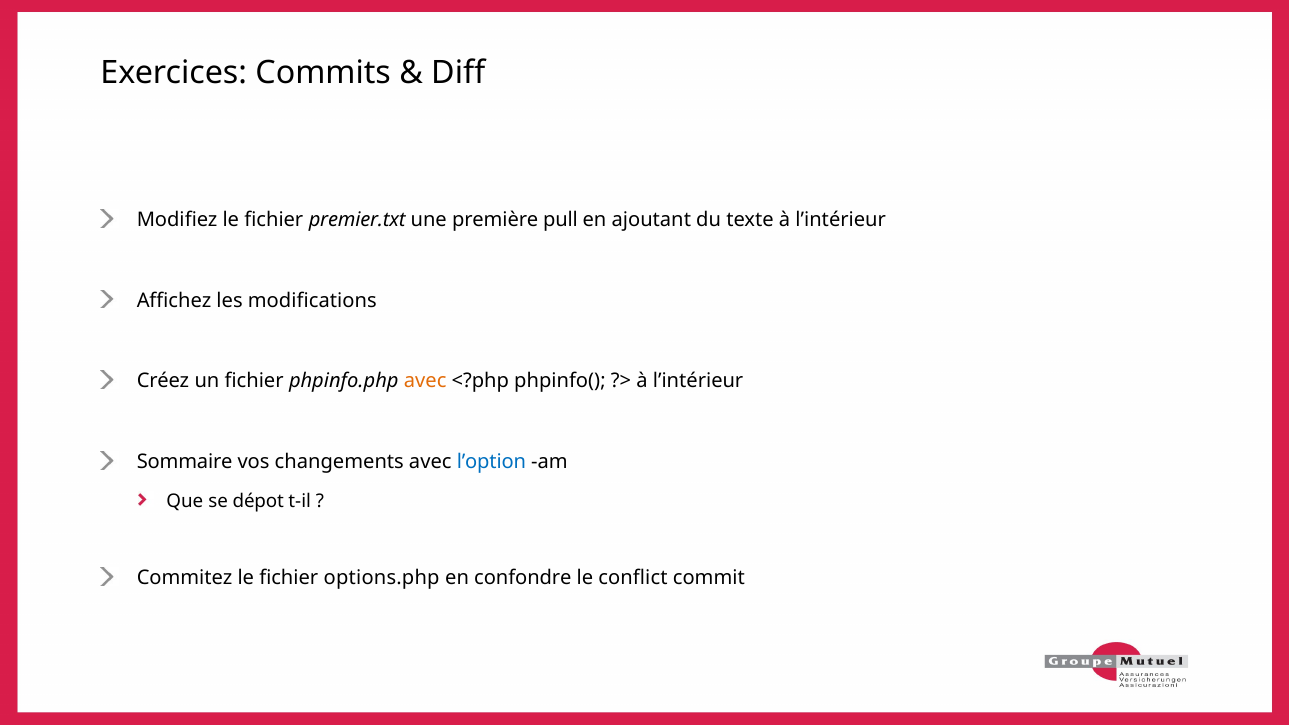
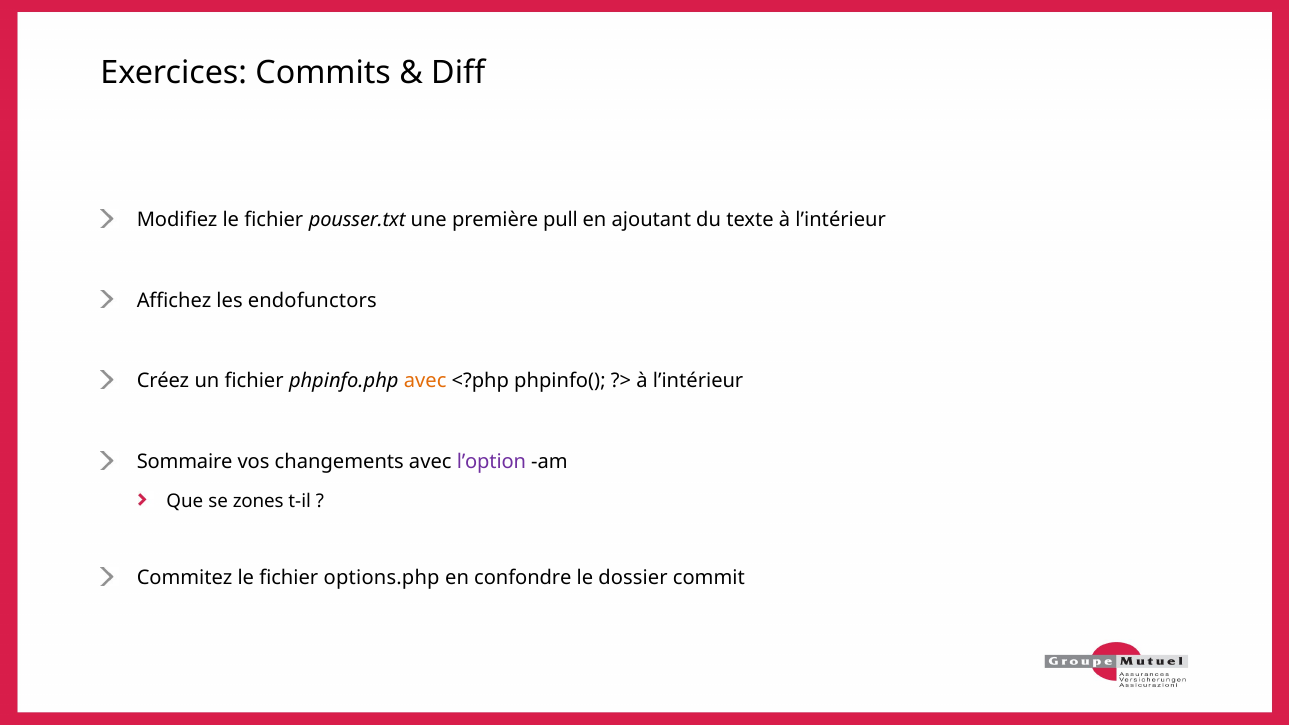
premier.txt: premier.txt -> pousser.txt (357, 220)
modifications: modifications -> endofunctors (312, 300)
l’option colour: blue -> purple (491, 462)
dépot: dépot -> zones (258, 501)
conflict: conflict -> dossier (633, 578)
